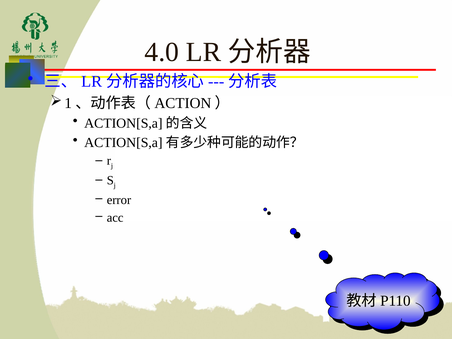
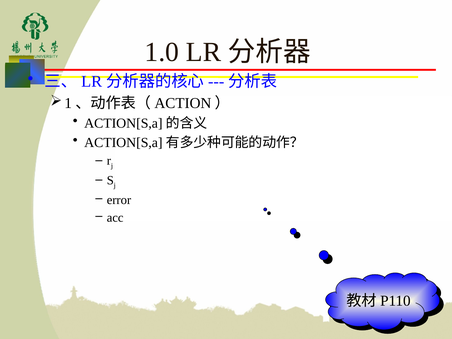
4.0: 4.0 -> 1.0 (162, 52)
